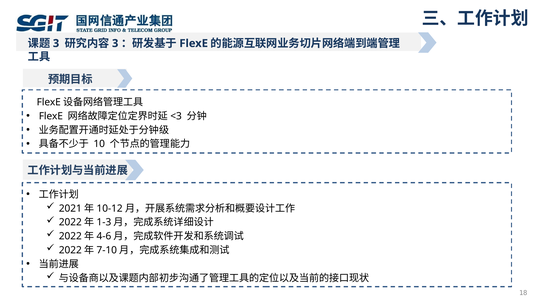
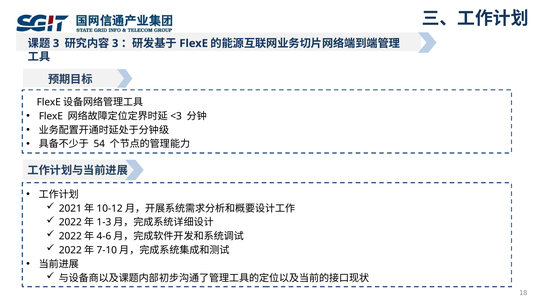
10: 10 -> 54 (99, 144)
